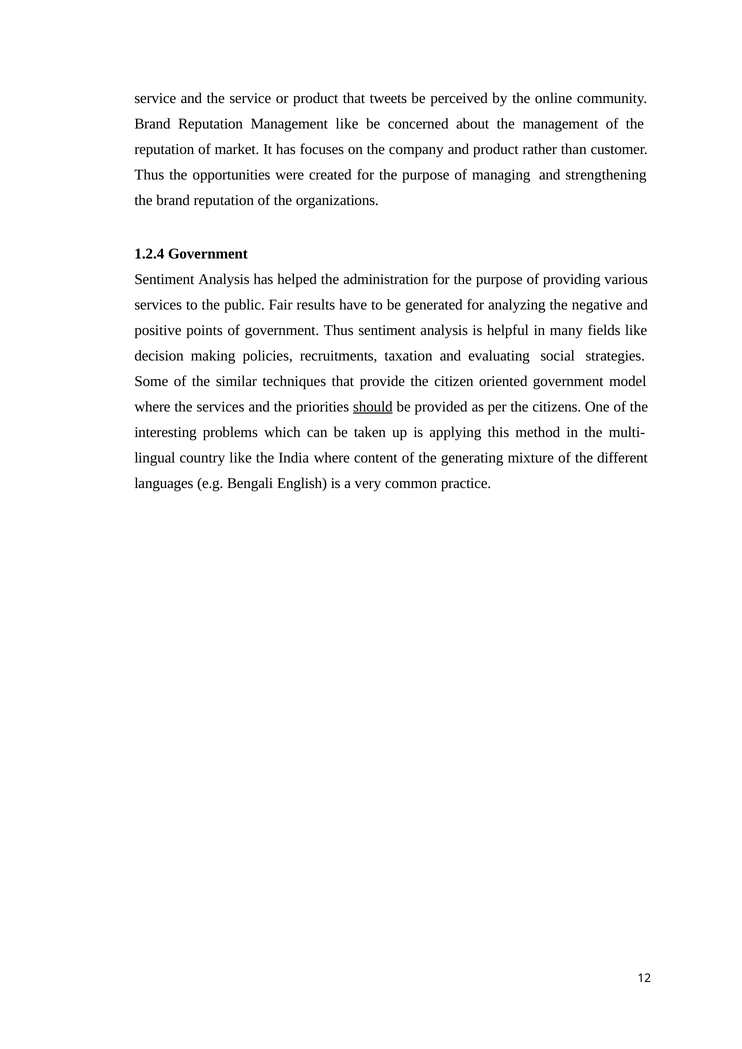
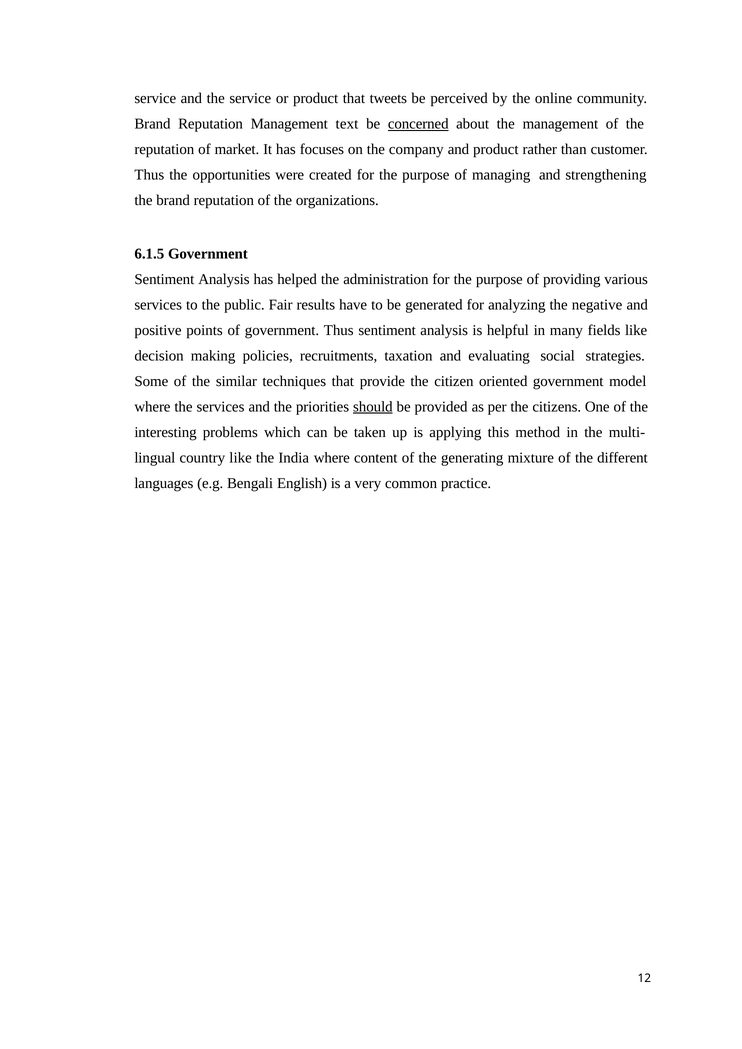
Management like: like -> text (347, 124)
concerned underline: none -> present (418, 124)
1.2.4: 1.2.4 -> 6.1.5 (149, 254)
